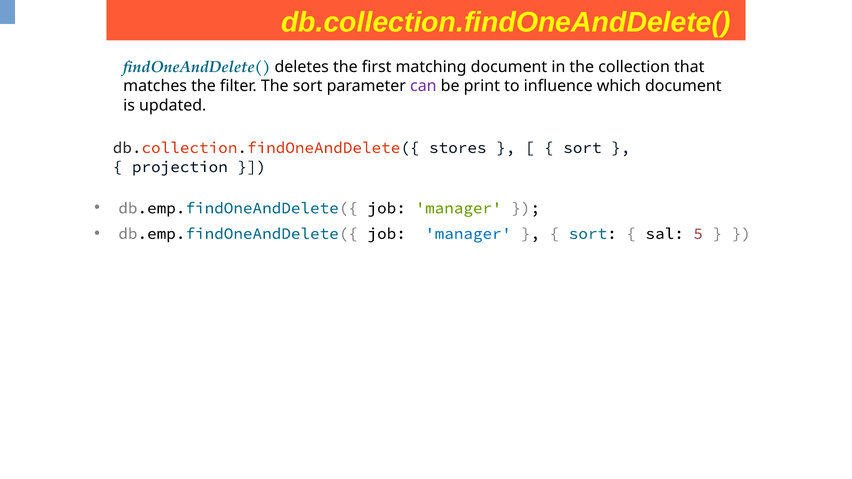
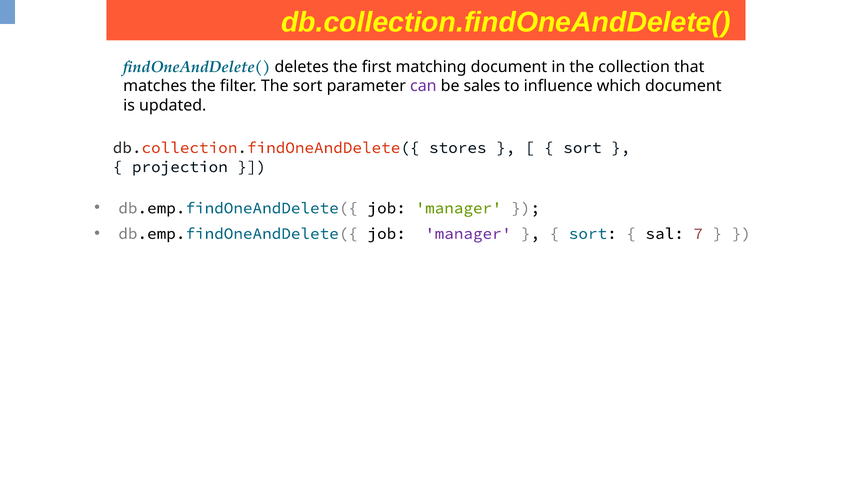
print: print -> sales (482, 86)
manager colour: blue -> purple (468, 234)
5: 5 -> 7 (698, 234)
